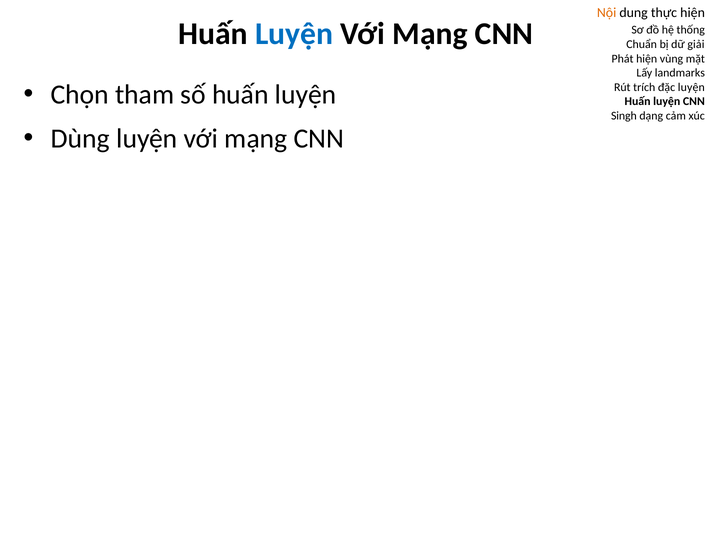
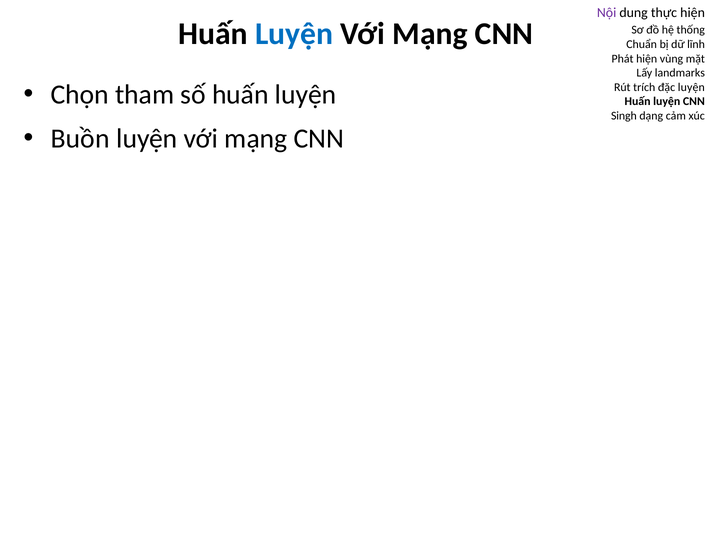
Nội colour: orange -> purple (607, 13)
giải: giải -> lĩnh (696, 45)
Dùng: Dùng -> Buồn (80, 139)
